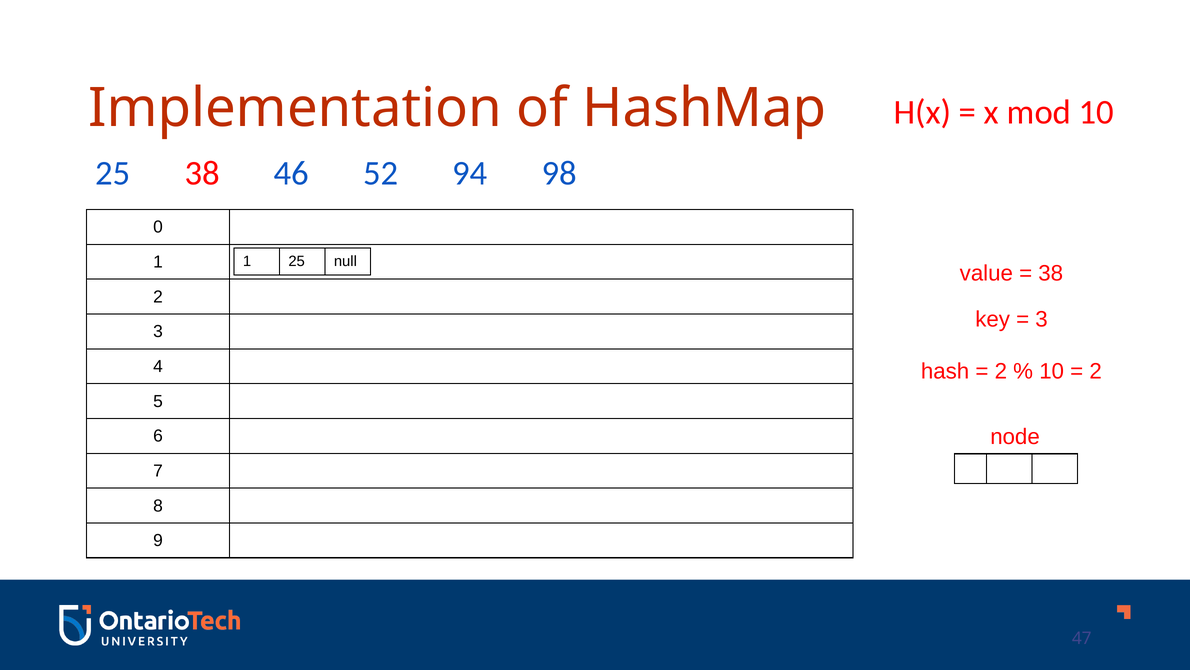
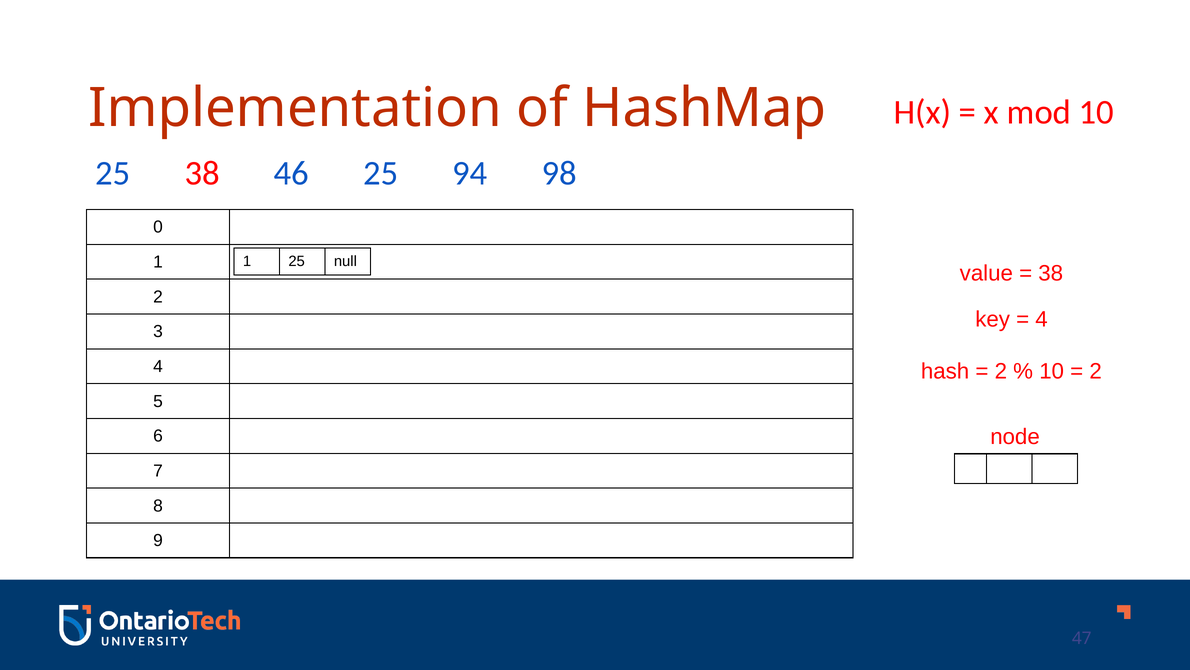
46 52: 52 -> 25 (381, 173)
3: 3 -> 4 (1041, 319)
